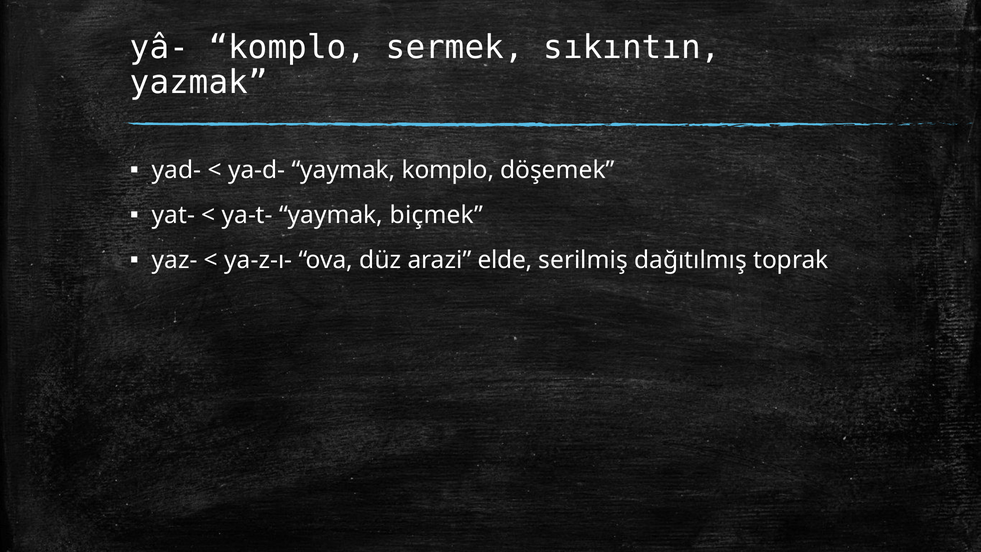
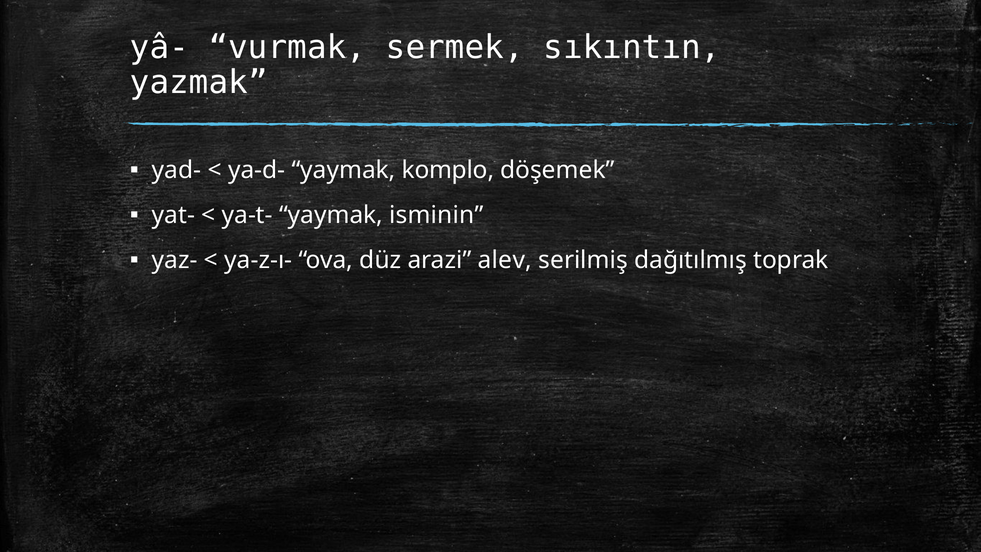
yâ- komplo: komplo -> vurmak (287, 47)
biçmek: biçmek -> isminin (436, 215)
elde: elde -> alev (505, 260)
